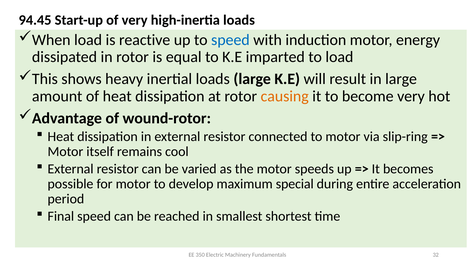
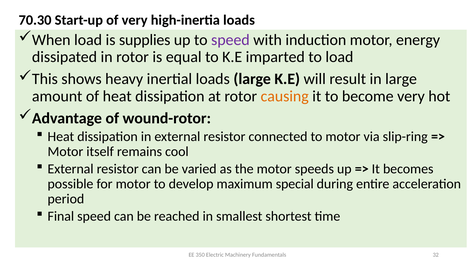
94.45: 94.45 -> 70.30 (35, 20)
reactive: reactive -> supplies (145, 40)
speed colour: blue -> purple (230, 40)
